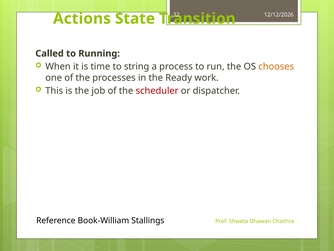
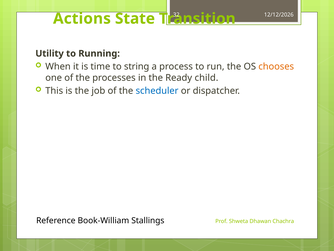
Called: Called -> Utility (50, 53)
work: work -> child (206, 78)
scheduler colour: red -> blue (157, 91)
